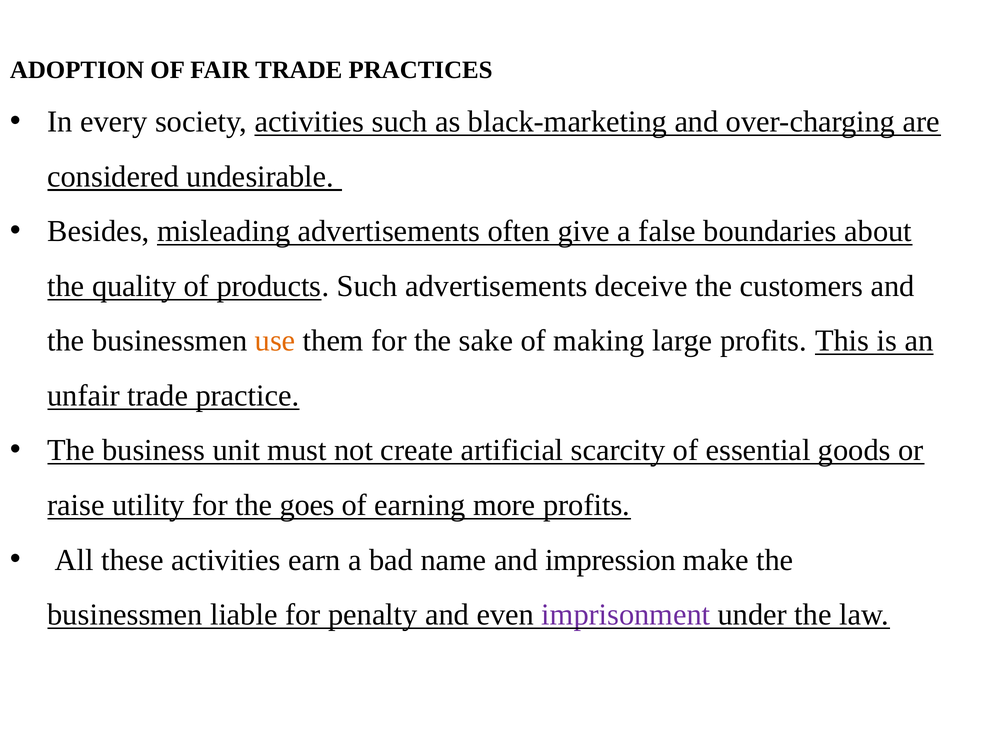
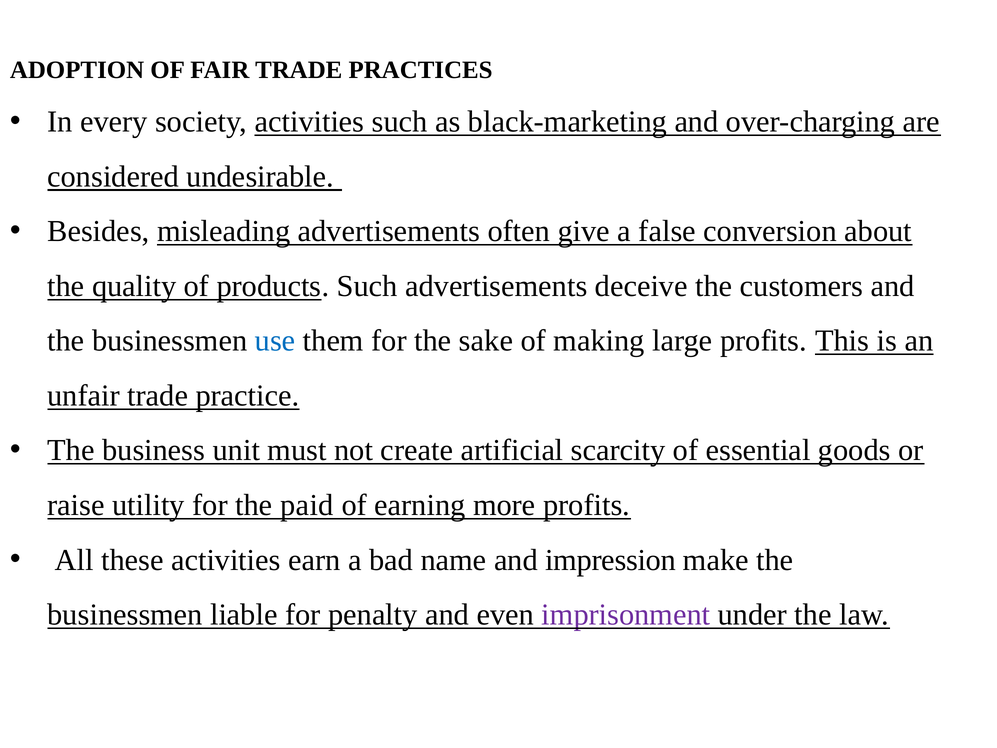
boundaries: boundaries -> conversion (770, 231)
use colour: orange -> blue (275, 341)
goes: goes -> paid (307, 505)
